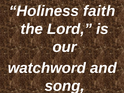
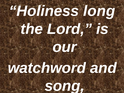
faith: faith -> long (99, 11)
